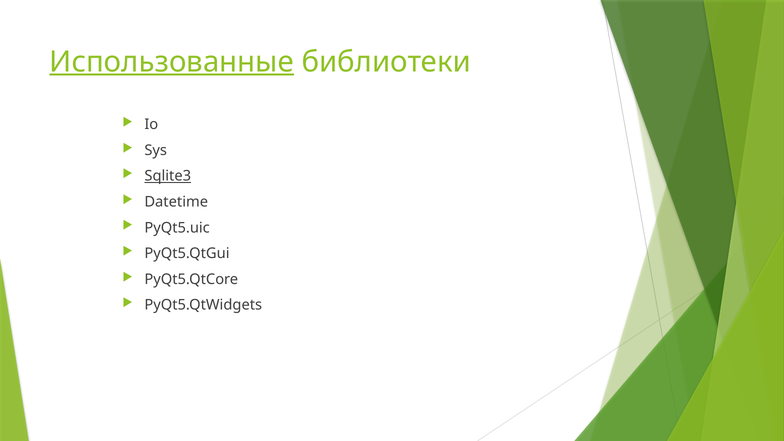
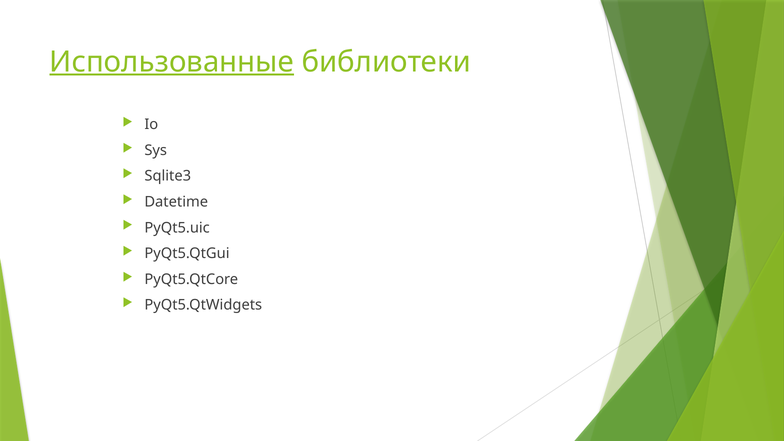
Sqlite3 underline: present -> none (168, 176)
